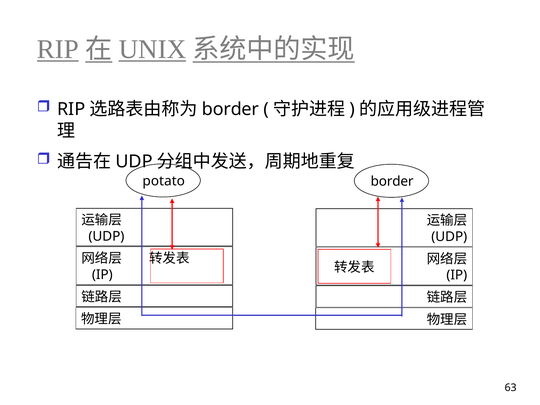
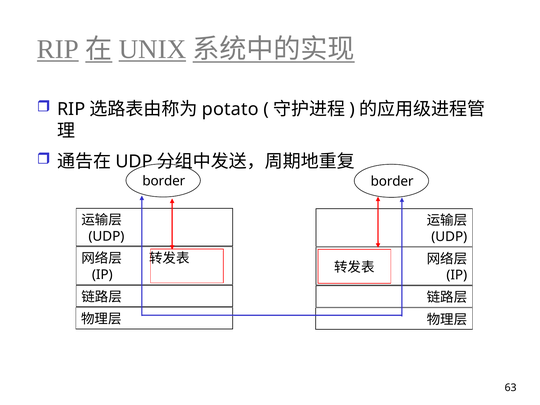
border: border -> potato (230, 109)
potato: potato -> border (164, 181)
